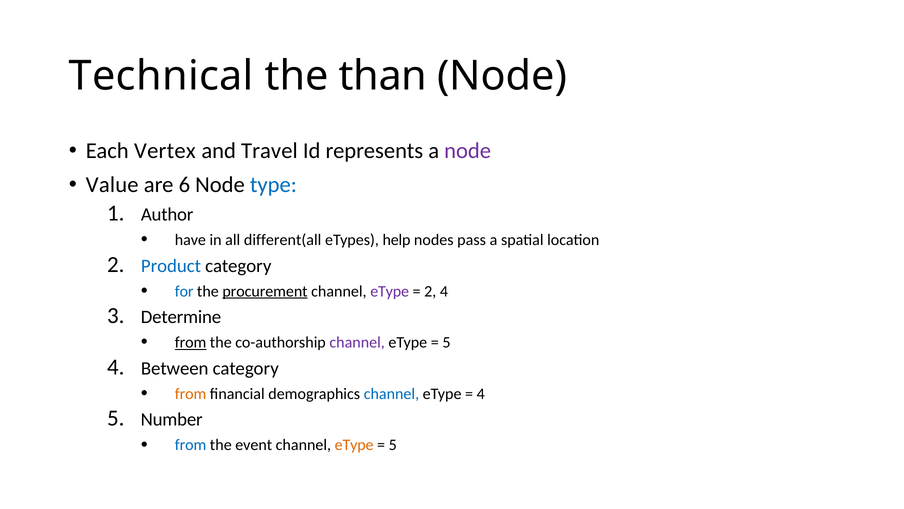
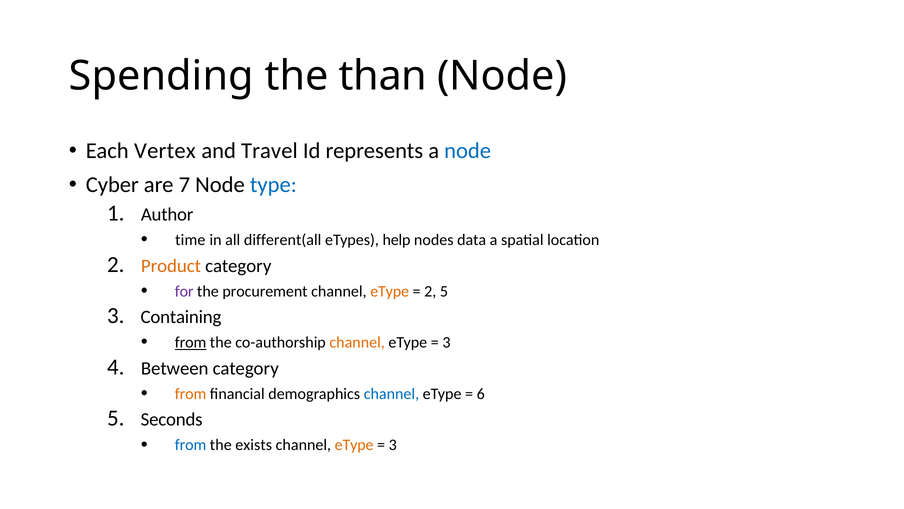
Technical: Technical -> Spending (161, 76)
node colour: purple -> blue (468, 151)
Value: Value -> Cyber (112, 185)
6: 6 -> 7 (184, 185)
have: have -> time (190, 240)
pass: pass -> data (472, 240)
Product colour: blue -> orange (171, 266)
for colour: blue -> purple (184, 291)
procurement underline: present -> none (265, 291)
eType colour: purple -> orange (390, 291)
2 4: 4 -> 5 (444, 291)
Determine: Determine -> Containing (181, 317)
channel colour: purple -> orange (357, 342)
5: 5 -> 3 (446, 342)
4: 4 -> 6 (481, 393)
Number: Number -> Seconds (172, 419)
event: event -> exists (254, 445)
5: 5 -> 3 (393, 445)
